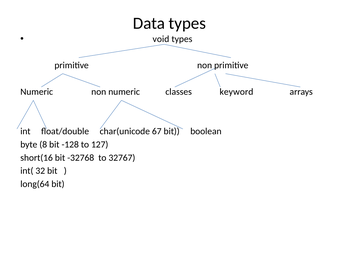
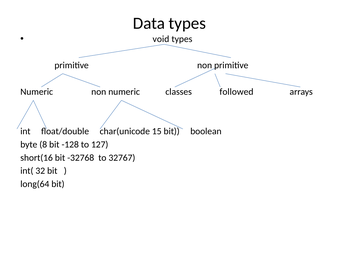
keyword: keyword -> followed (236, 92)
67: 67 -> 15 (157, 131)
